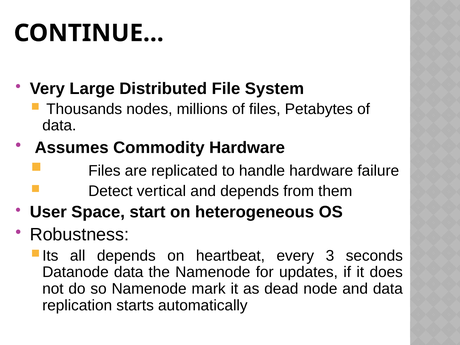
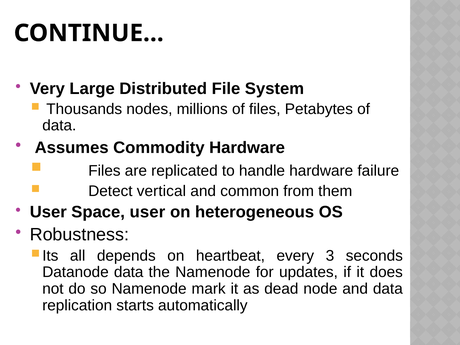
and depends: depends -> common (250, 191)
Space start: start -> user (147, 212)
